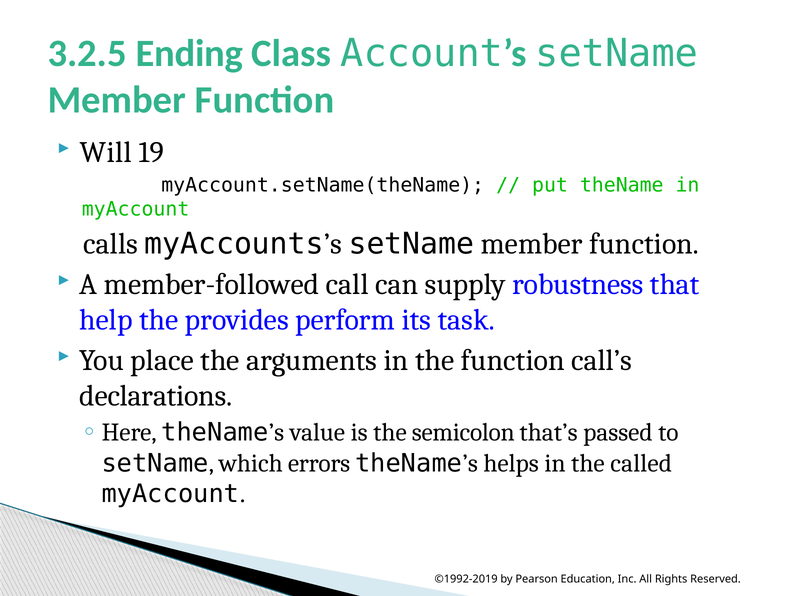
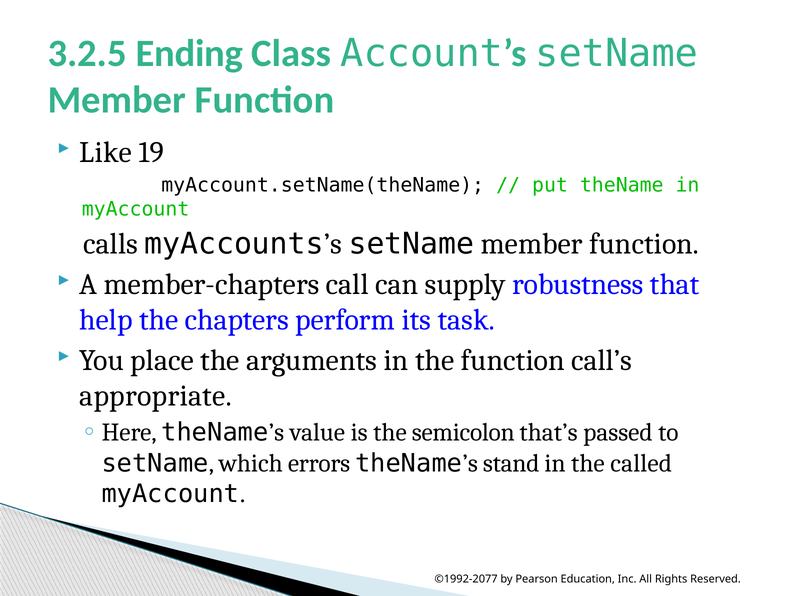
Will: Will -> Like (106, 153)
member-followed: member-followed -> member-chapters (212, 284)
provides: provides -> chapters (237, 320)
declarations: declarations -> appropriate (156, 396)
helps: helps -> stand (511, 463)
©1992-2019: ©1992-2019 -> ©1992-2077 (466, 579)
